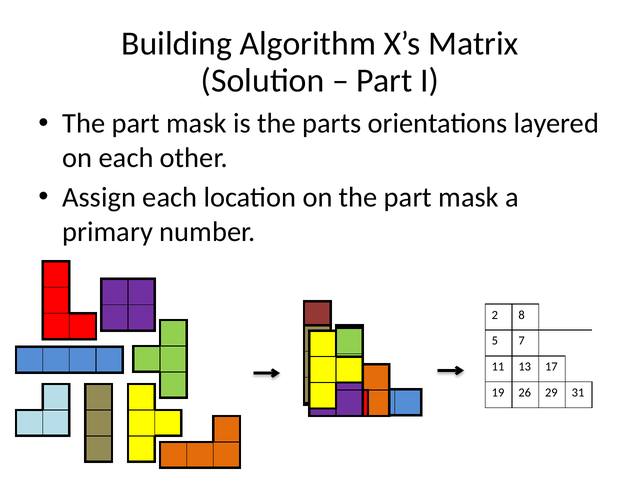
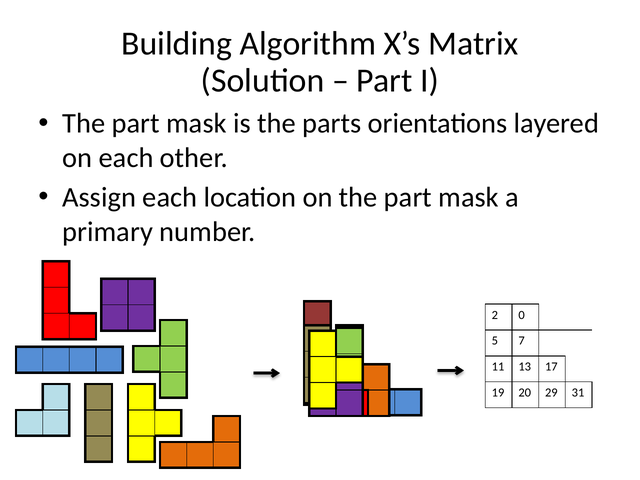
8: 8 -> 0 (522, 315)
26: 26 -> 20 (525, 393)
